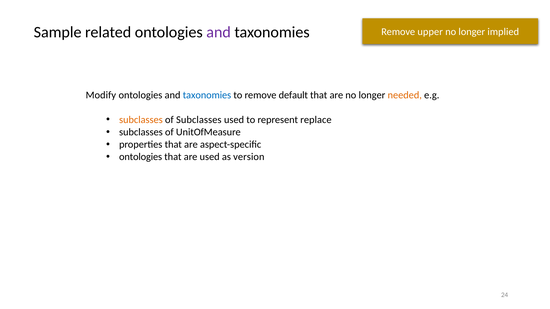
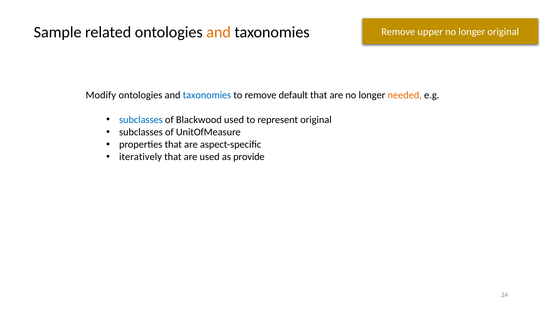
and colour: purple -> orange (219, 32)
longer implied: implied -> original (503, 32)
subclasses colour: orange -> blue (141, 120)
of Subclasses: Subclasses -> Blackwood (199, 120)
represent replace: replace -> original (316, 120)
ontologies: ontologies -> iteratively (141, 157)
version: version -> provide (249, 157)
